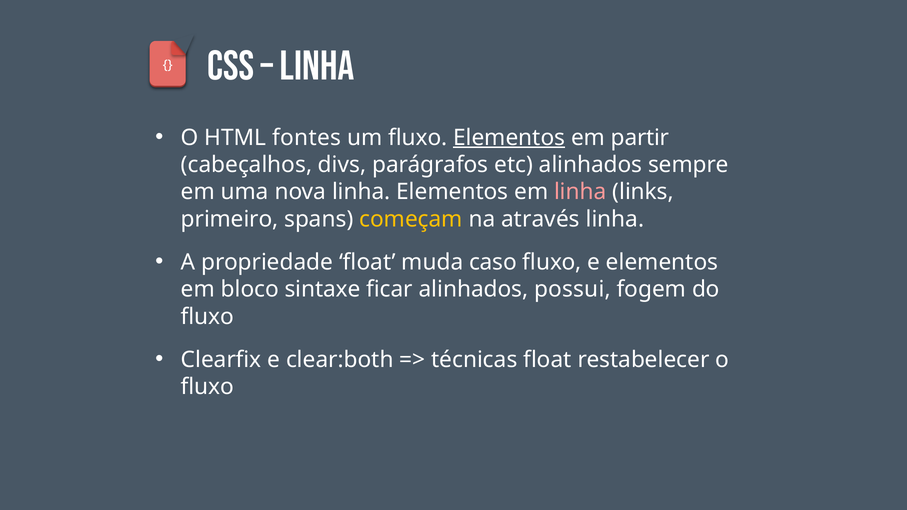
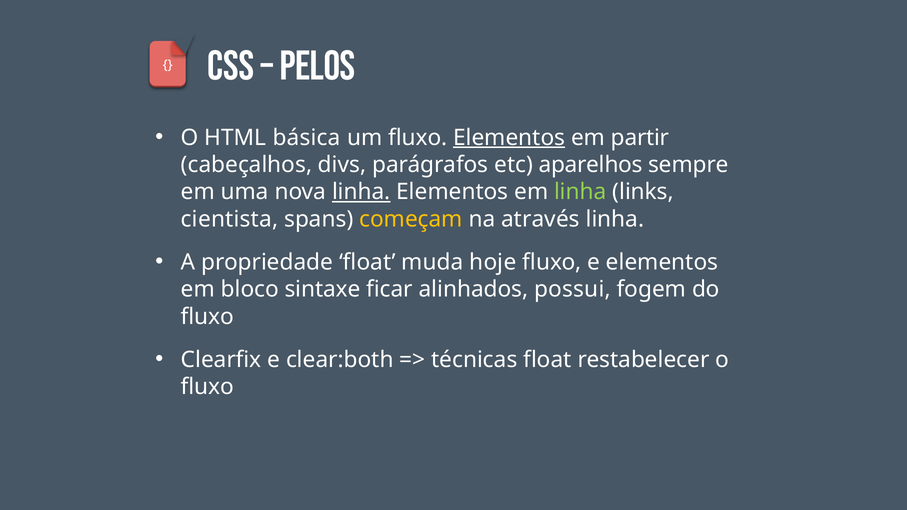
LINHA: LINHA -> PELOS (317, 66)
fontes: fontes -> básica (307, 138)
etc alinhados: alinhados -> aparelhos (591, 165)
linha underline: none -> present (361, 192)
linha colour: pink -> light green (580, 192)
primeiro: primeiro -> cientista (229, 219)
caso: caso -> hoje (493, 262)
